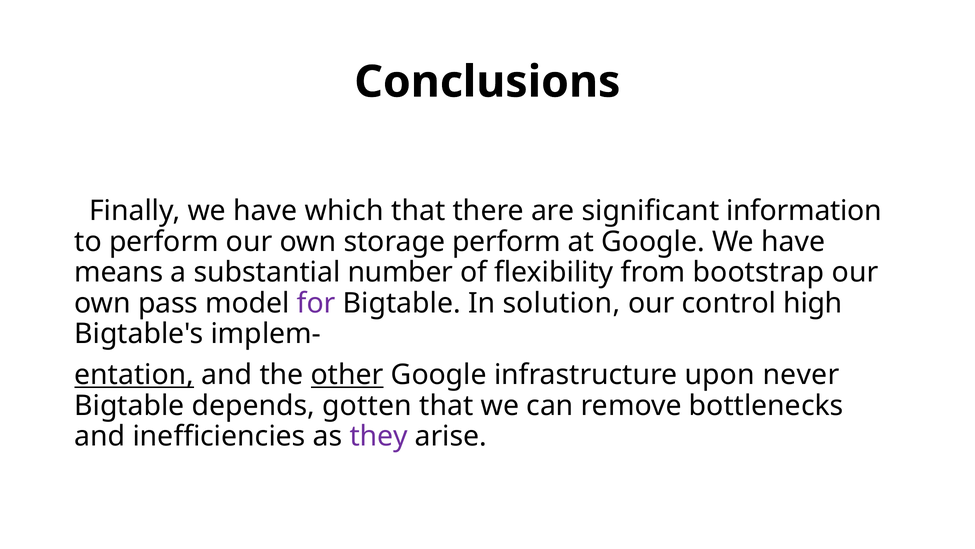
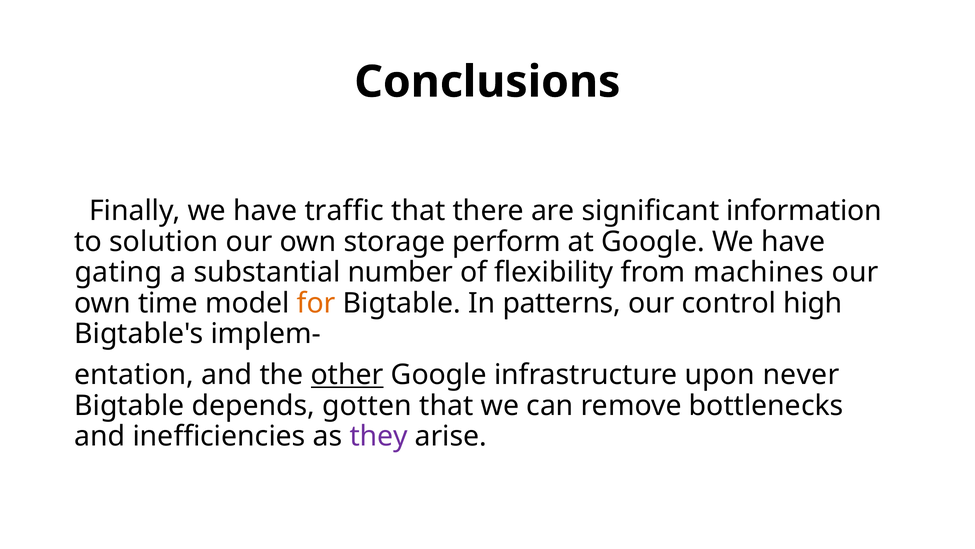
which: which -> traffic (344, 211)
to perform: perform -> solution (164, 242)
means: means -> gating (118, 272)
bootstrap: bootstrap -> machines (759, 272)
pass: pass -> time (168, 303)
for colour: purple -> orange (316, 303)
solution: solution -> patterns (562, 303)
entation underline: present -> none (134, 375)
